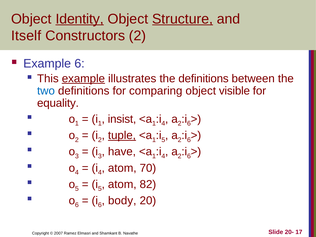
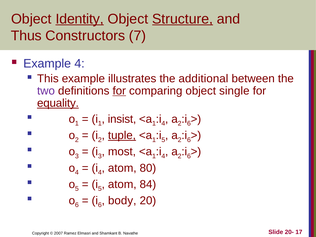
Itself: Itself -> Thus (26, 36)
Constructors 2: 2 -> 7 (138, 36)
Example 6: 6 -> 4 (80, 63)
example underline: present -> none (83, 79)
the definitions: definitions -> additional (203, 79)
two colour: blue -> purple (46, 91)
for underline: none -> present (119, 91)
visible: visible -> single (234, 91)
equality underline: none -> present (58, 103)
have: have -> most (122, 152)
70: 70 -> 80 (148, 168)
82: 82 -> 84 (148, 184)
